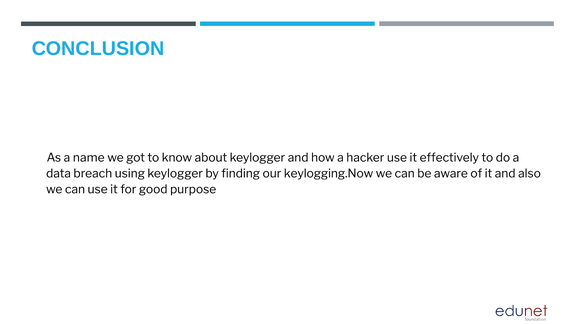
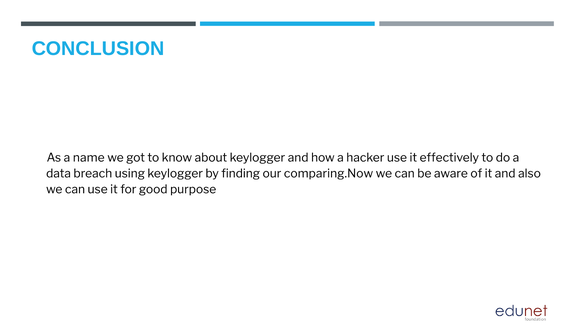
keylogging.Now: keylogging.Now -> comparing.Now (328, 173)
